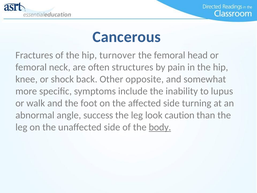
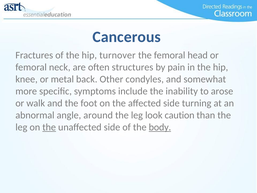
shock: shock -> metal (62, 79)
opposite: opposite -> condyles (145, 79)
lupus: lupus -> arose (222, 91)
success: success -> around (98, 115)
the underline: none -> present (49, 127)
